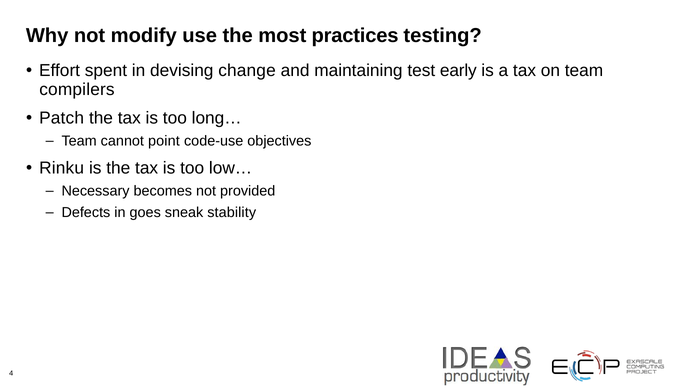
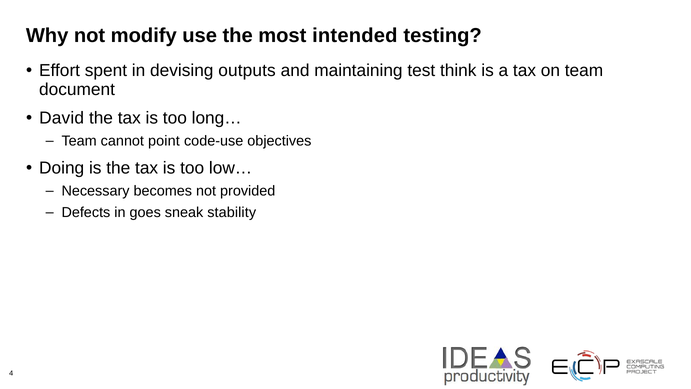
practices: practices -> intended (355, 36)
change: change -> outputs (247, 71)
early: early -> think (458, 71)
compilers: compilers -> document (77, 89)
Patch: Patch -> David (62, 118)
Rinku: Rinku -> Doing (62, 168)
